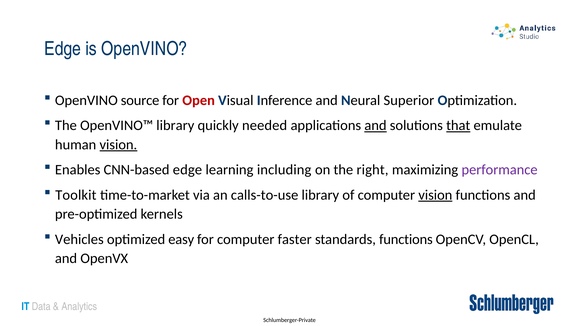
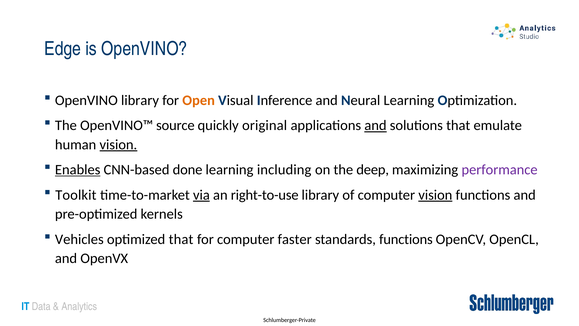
OpenVINO source: source -> library (140, 100)
Open colour: red -> orange (199, 100)
Neural Superior: Superior -> Learning (409, 100)
OpenVINO™ library: library -> source (175, 125)
needed: needed -> original (265, 125)
that underline: present -> none (458, 125)
Enables underline: none -> present (78, 170)
CNN-based edge: edge -> done (188, 170)
right: right -> deep (373, 170)
via underline: none -> present (201, 195)
calls-to-use: calls-to-use -> right-to-use (265, 195)
optimized easy: easy -> that (181, 239)
